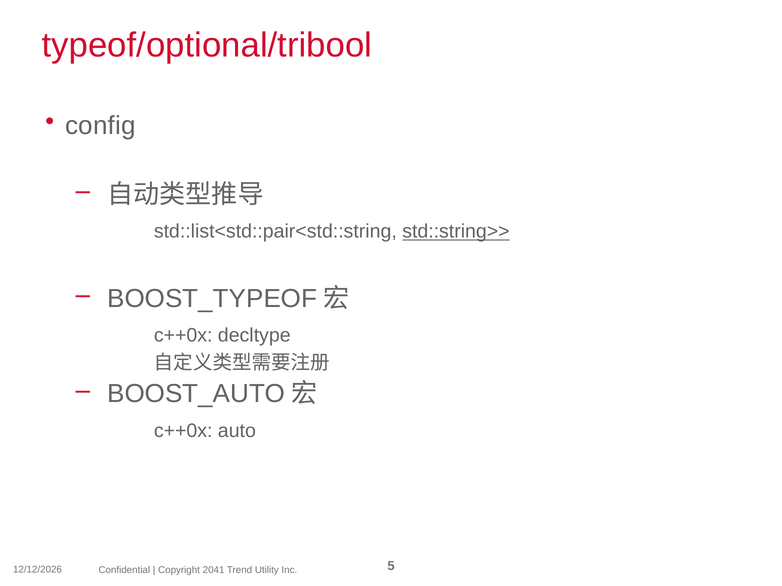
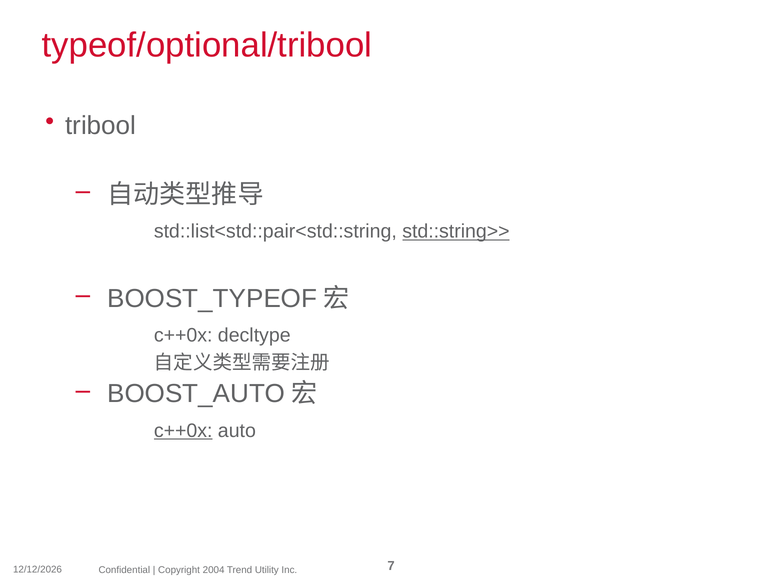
config: config -> tribool (101, 126)
c++0x underline: none -> present (183, 431)
5: 5 -> 7 (391, 566)
2041: 2041 -> 2004 (214, 570)
